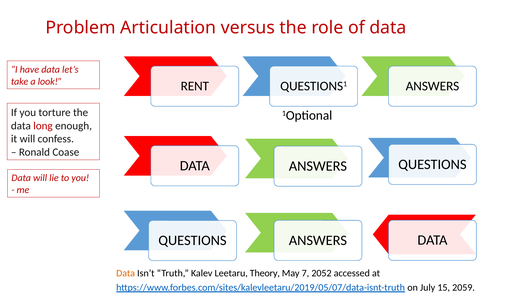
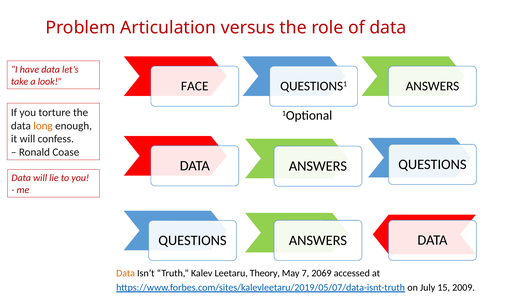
RENT: RENT -> FACE (195, 86)
long colour: red -> orange (43, 126)
2052: 2052 -> 2069 (321, 273)
2059: 2059 -> 2009 (464, 288)
